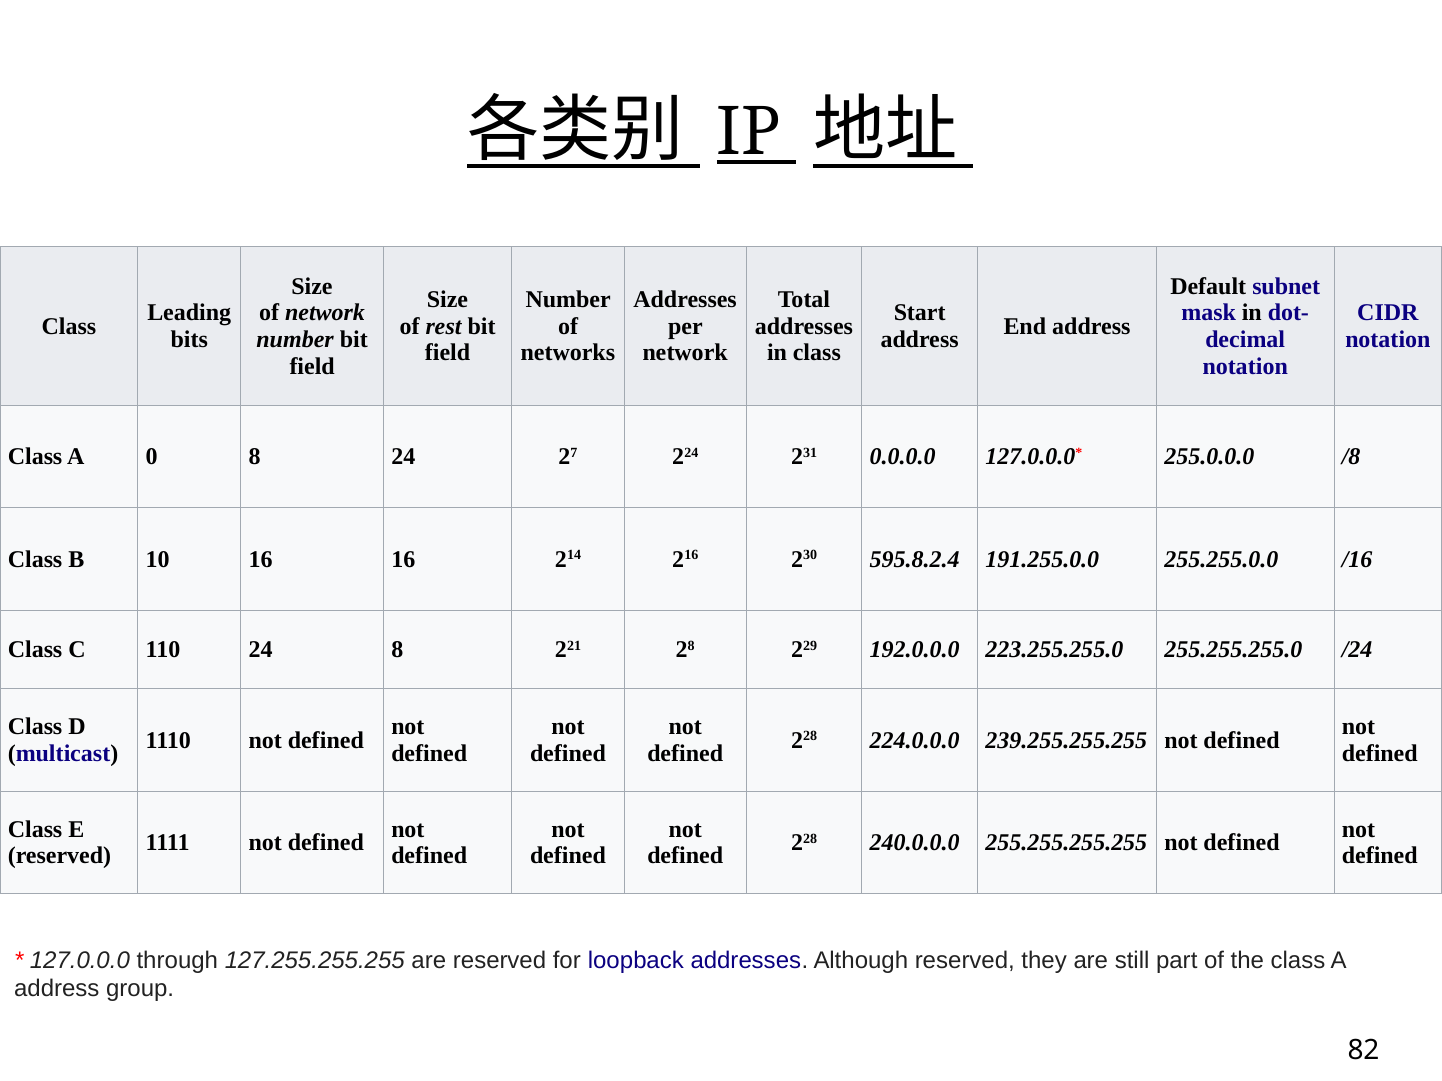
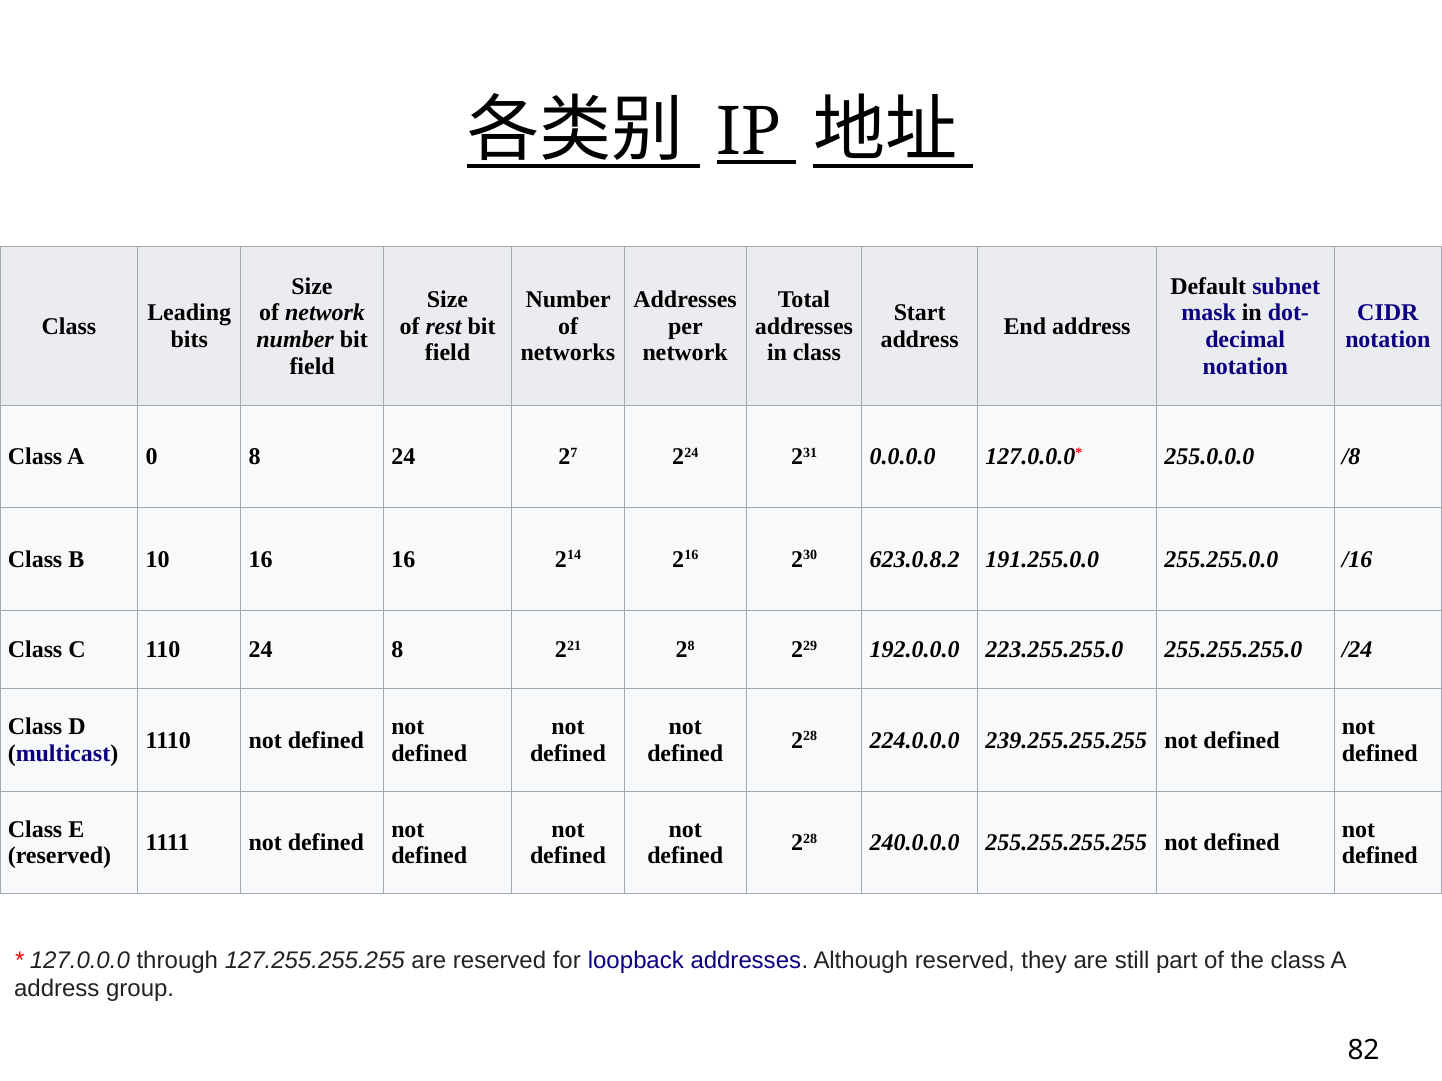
595.8.2.4: 595.8.2.4 -> 623.0.8.2 (915, 559)
